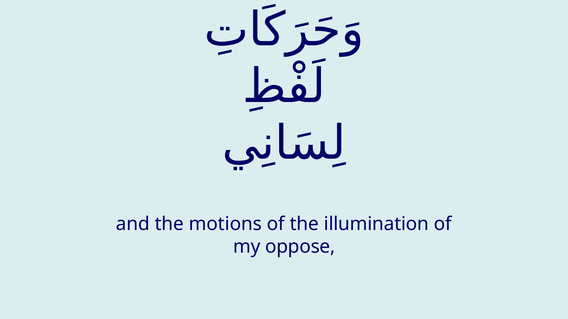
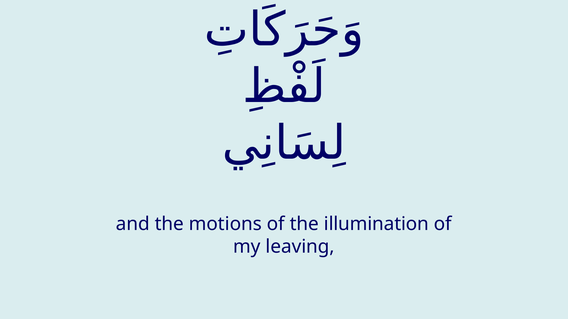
oppose: oppose -> leaving (300, 247)
